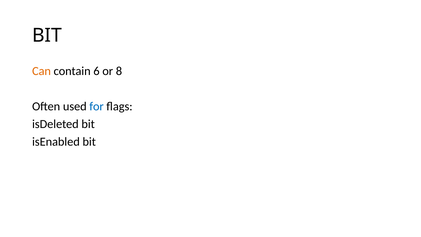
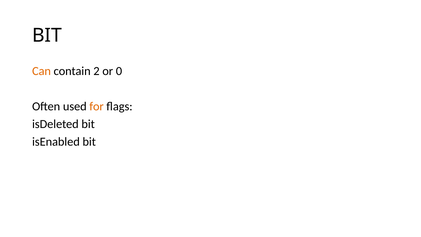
6: 6 -> 2 (97, 71)
8: 8 -> 0 (119, 71)
for colour: blue -> orange (97, 106)
